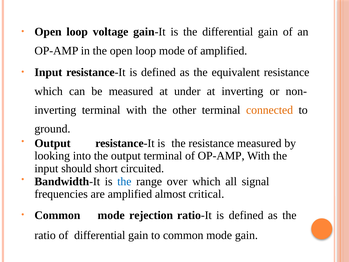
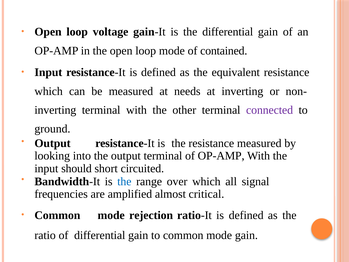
of amplified: amplified -> contained (224, 51)
under: under -> needs (187, 91)
connected colour: orange -> purple (270, 110)
